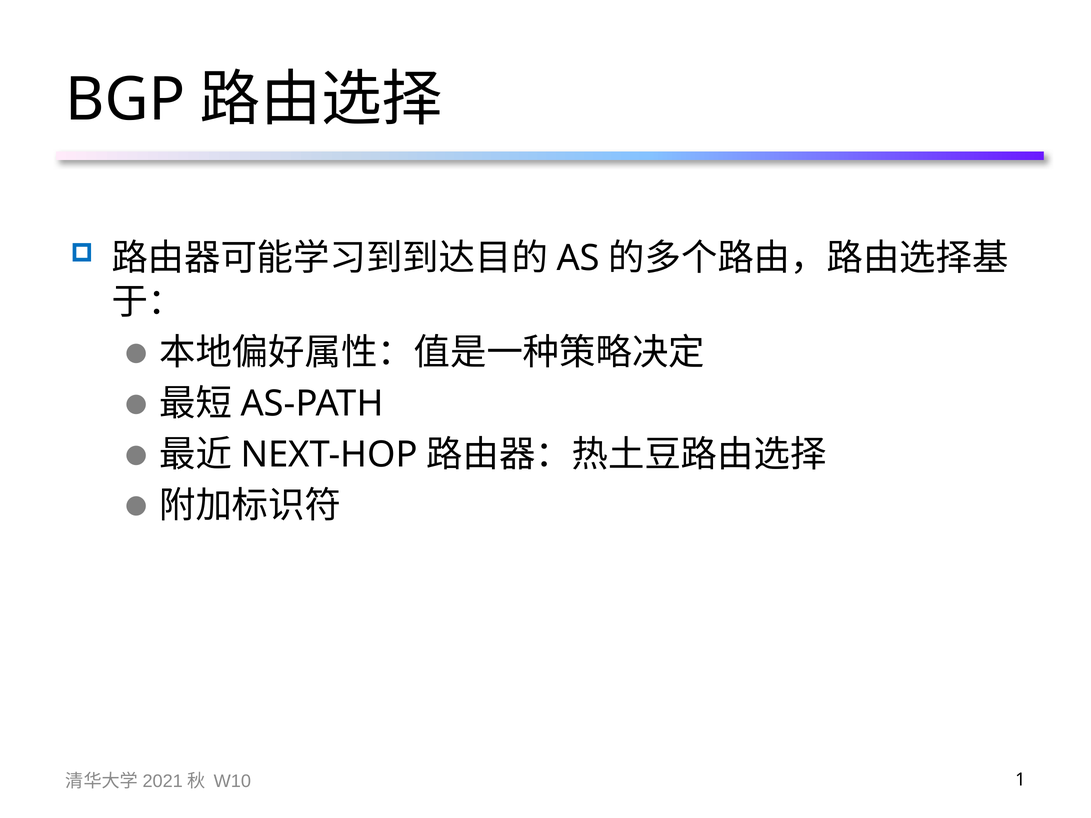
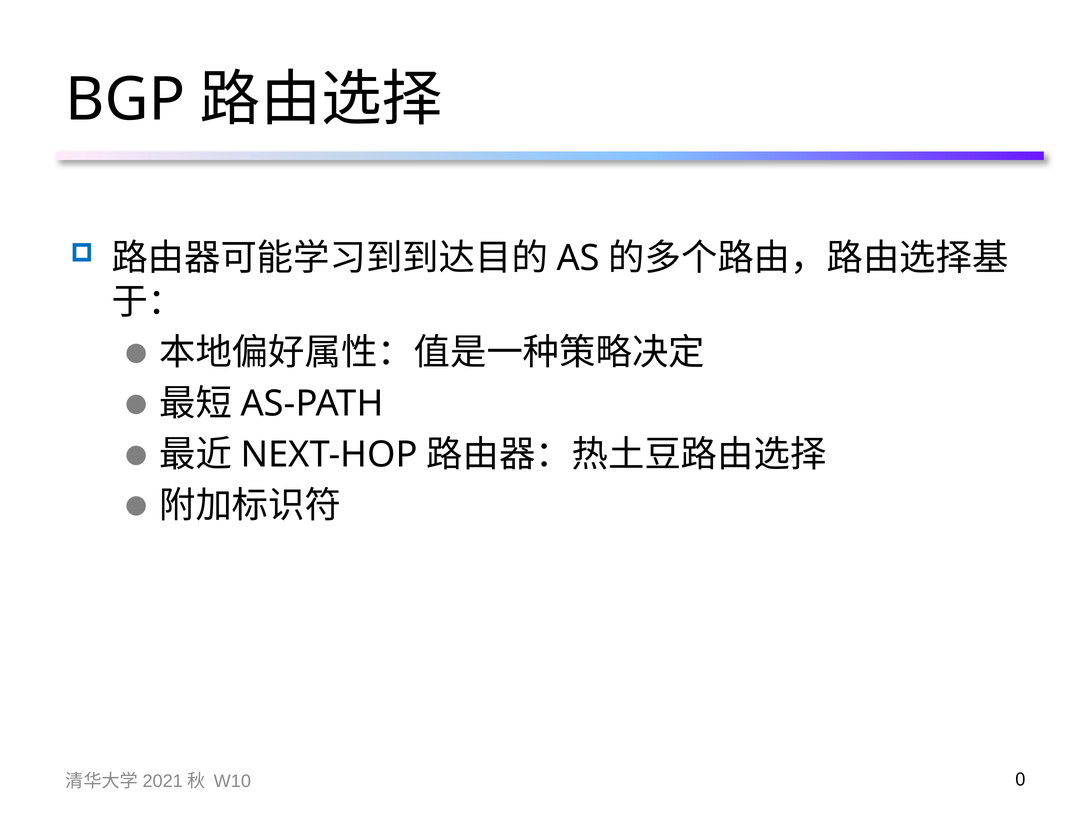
1: 1 -> 0 (1020, 780)
